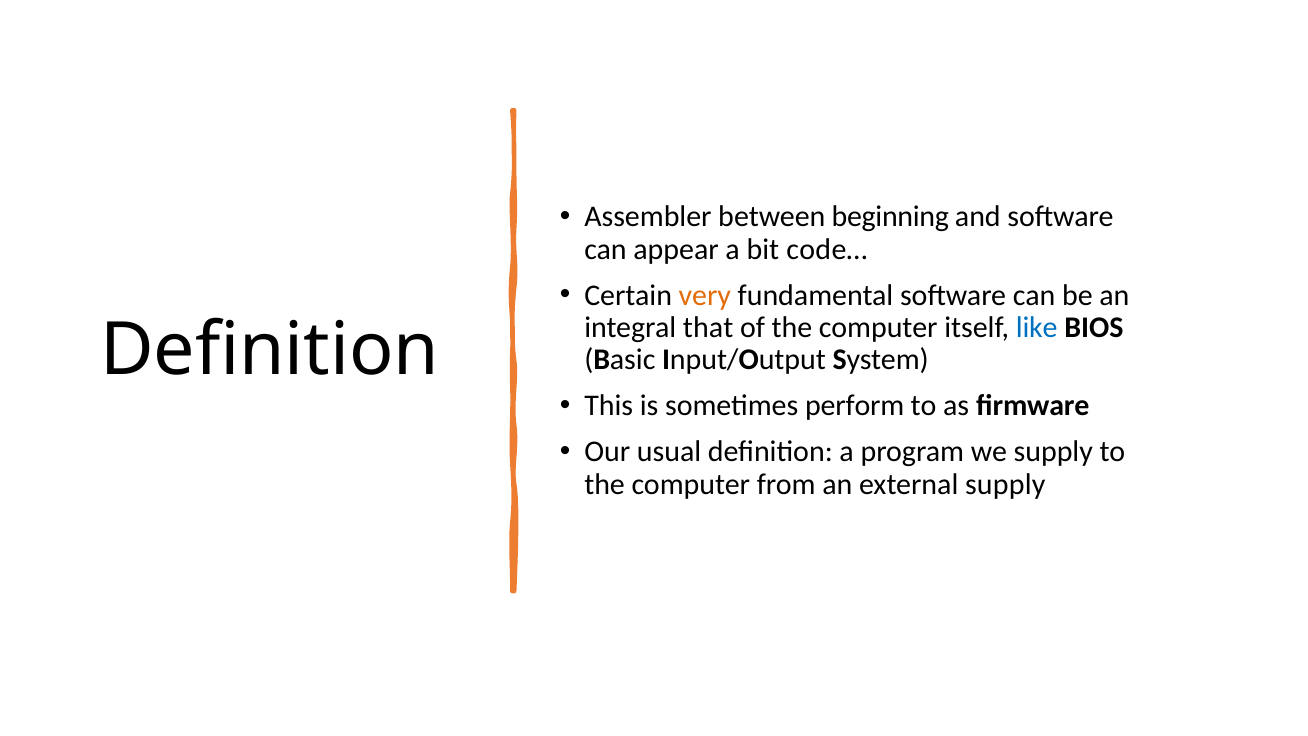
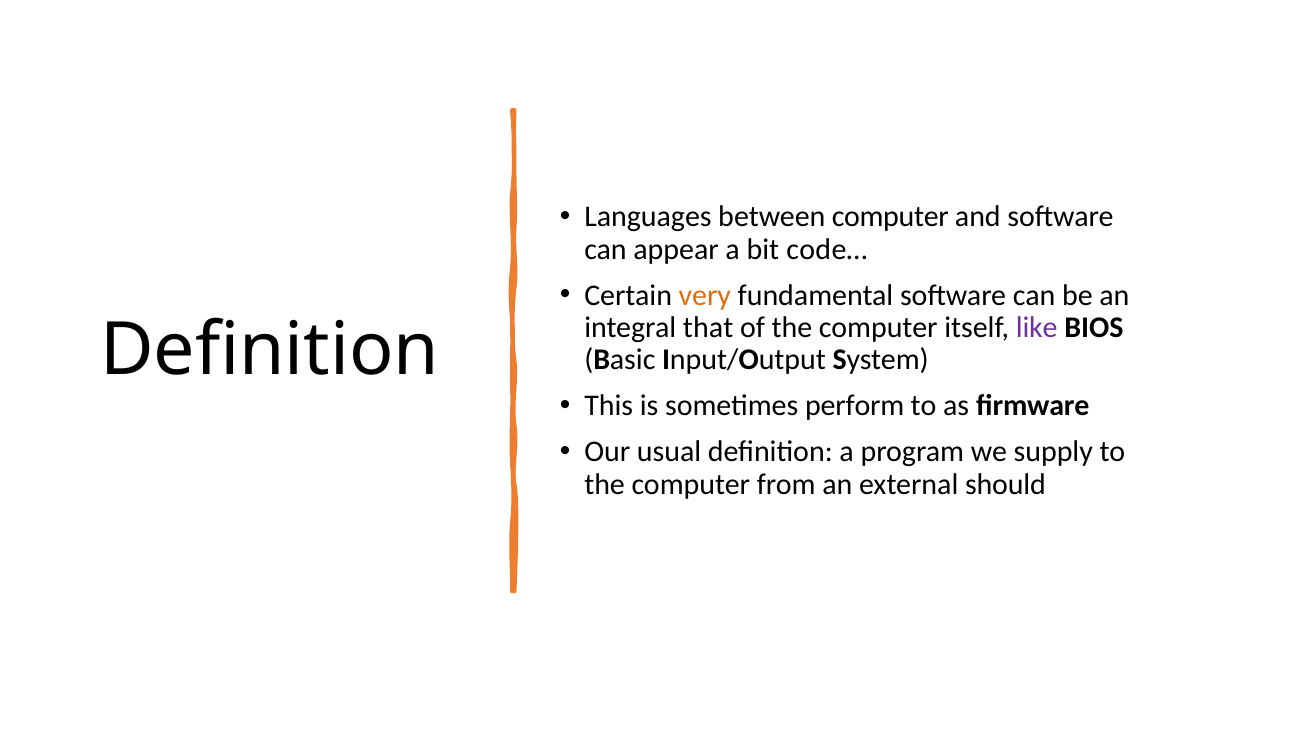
Assembler: Assembler -> Languages (648, 217)
between beginning: beginning -> computer (890, 217)
like colour: blue -> purple (1037, 327)
external supply: supply -> should (1005, 484)
